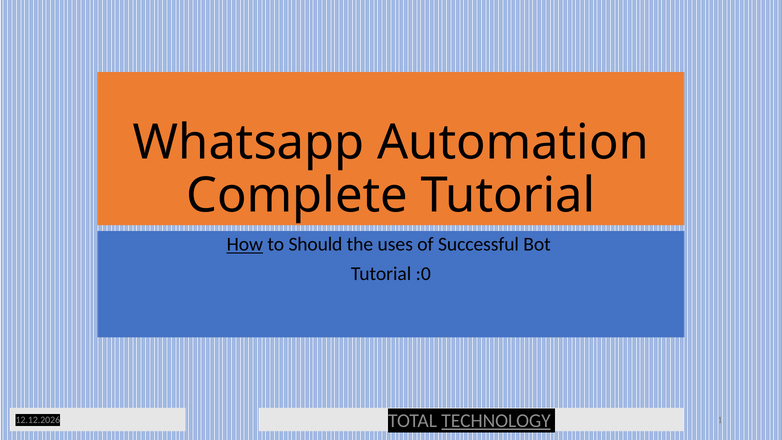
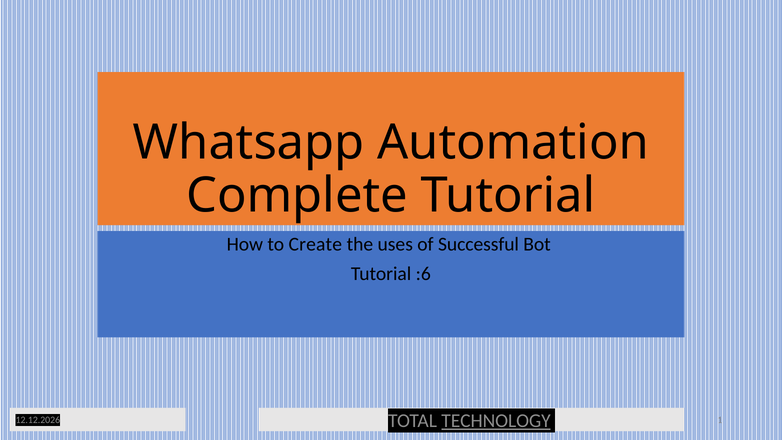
How underline: present -> none (245, 244)
Should: Should -> Create (315, 244)
:0: :0 -> :6 (423, 274)
